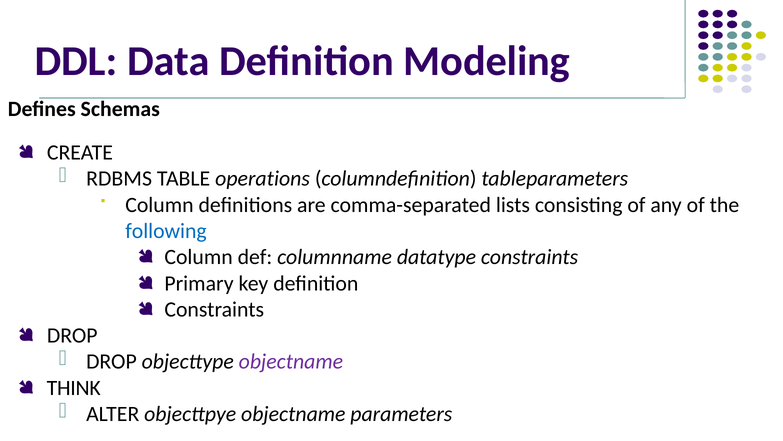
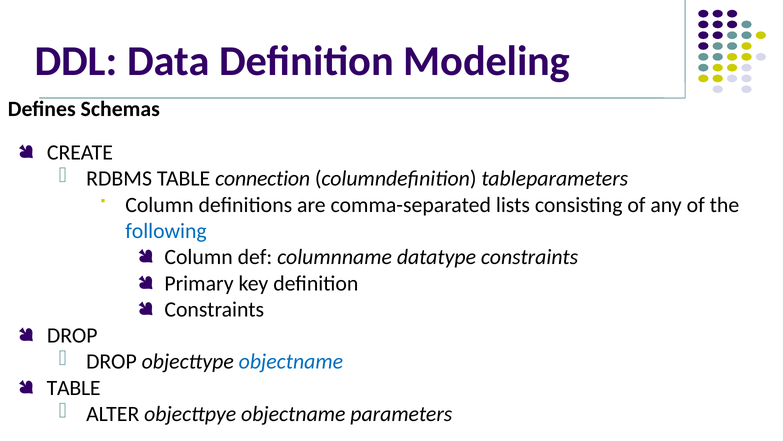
operations: operations -> connection (263, 179)
objectname colour: purple -> blue (291, 361)
THINK: THINK -> TABLE (74, 387)
